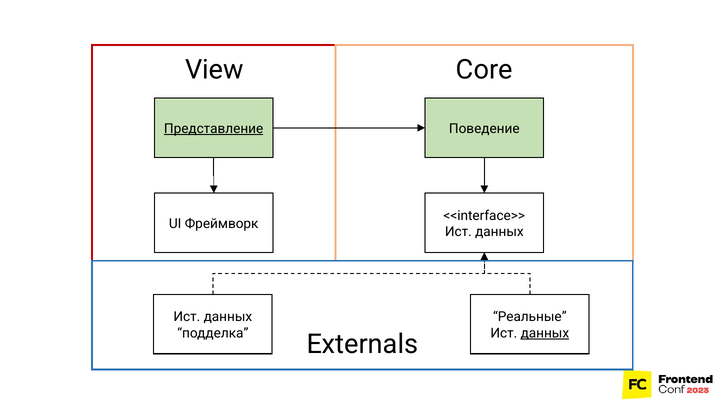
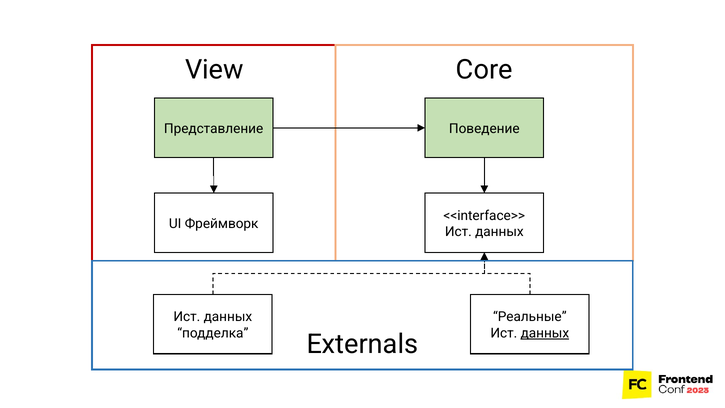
Представление underline: present -> none (214, 129)
